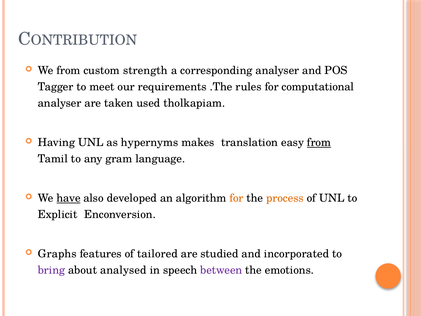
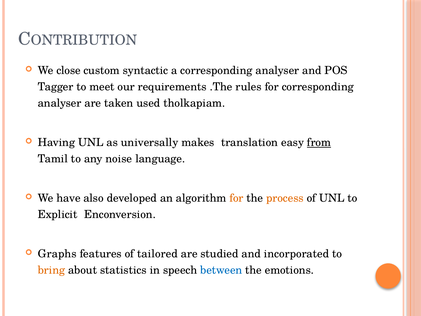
We from: from -> close (68, 71)
strength: strength -> syntactic (146, 71)
for computational: computational -> corresponding (318, 87)
hypernyms: hypernyms -> universally (150, 142)
gram: gram -> noise (119, 159)
have underline: present -> none (68, 198)
bring colour: purple -> orange (51, 270)
analysed: analysed -> statistics (123, 270)
between colour: purple -> blue (221, 270)
